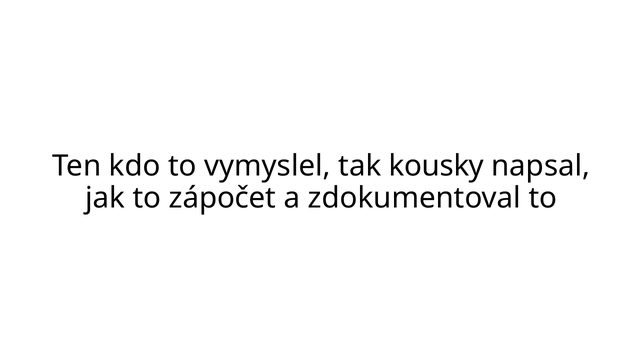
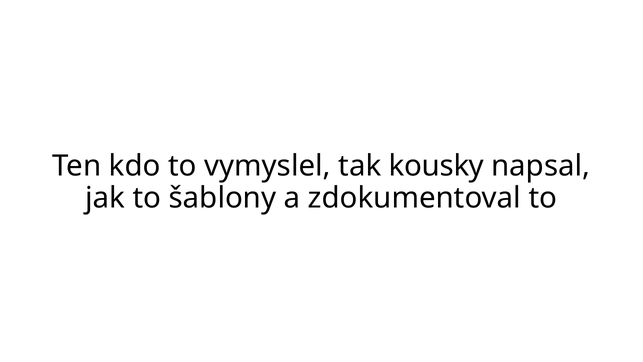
zápočet: zápočet -> šablony (222, 198)
